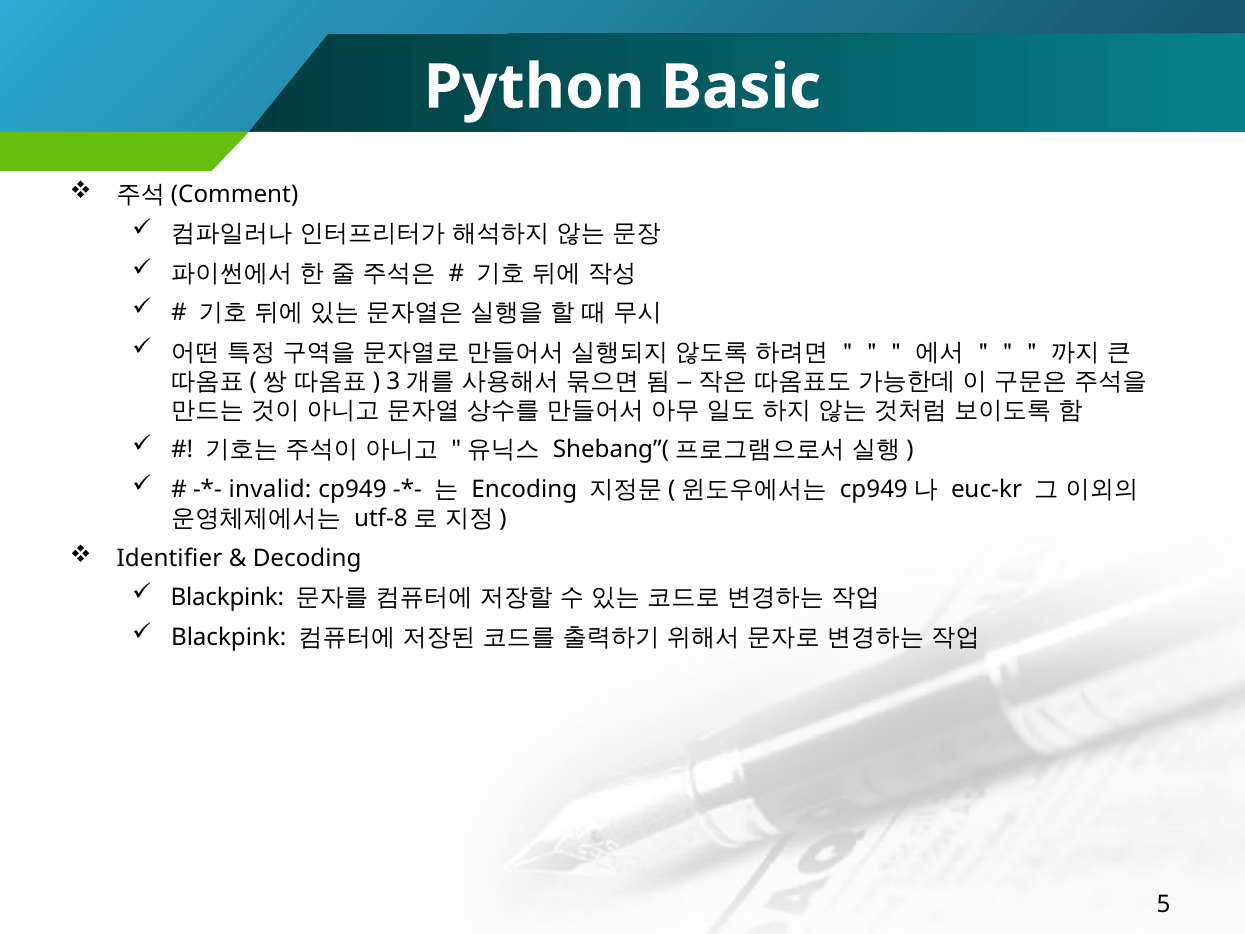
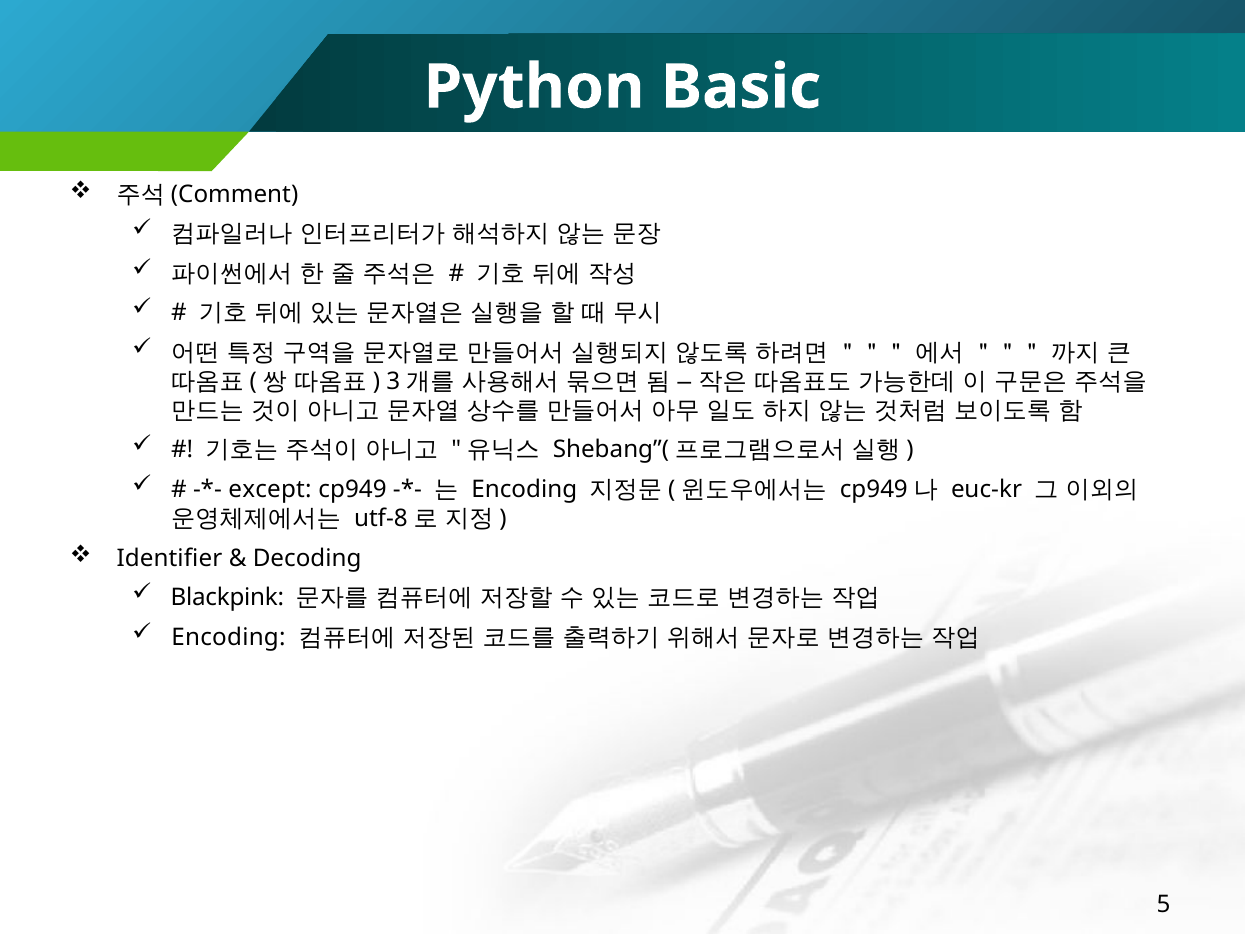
invalid: invalid -> except (270, 489)
Blackpink: Blackpink -> Encoding (229, 637)
